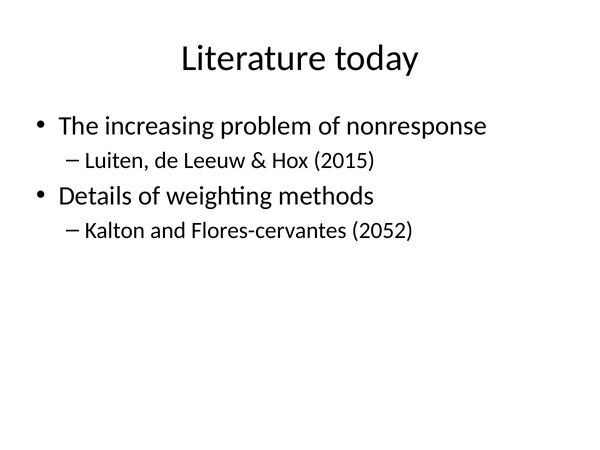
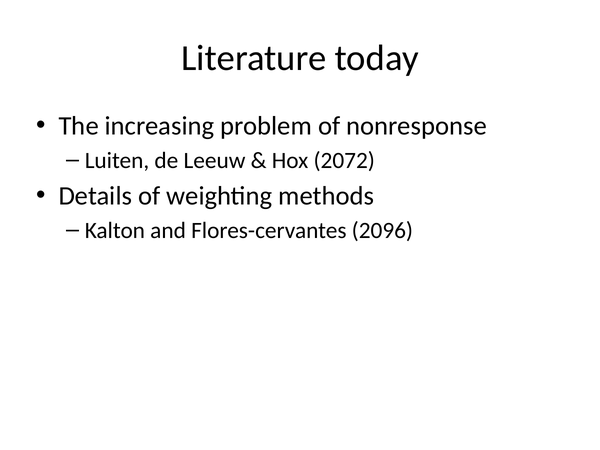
2015: 2015 -> 2072 (344, 160)
2052: 2052 -> 2096 (382, 230)
